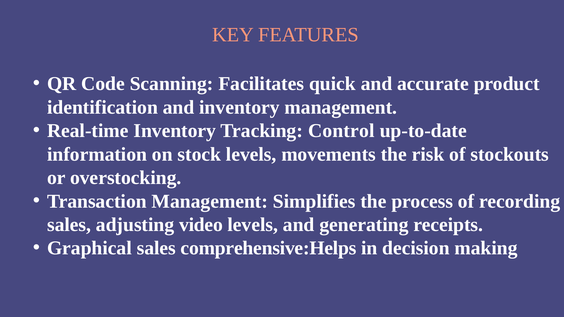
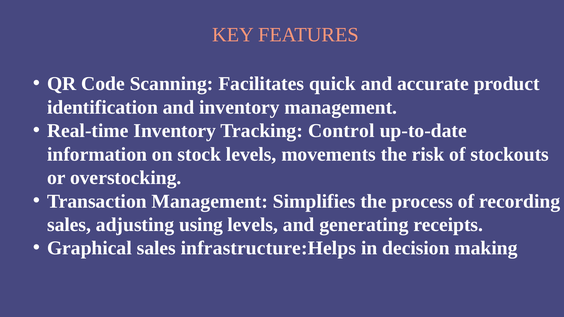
video: video -> using (201, 225)
comprehensive:Helps: comprehensive:Helps -> infrastructure:Helps (268, 248)
